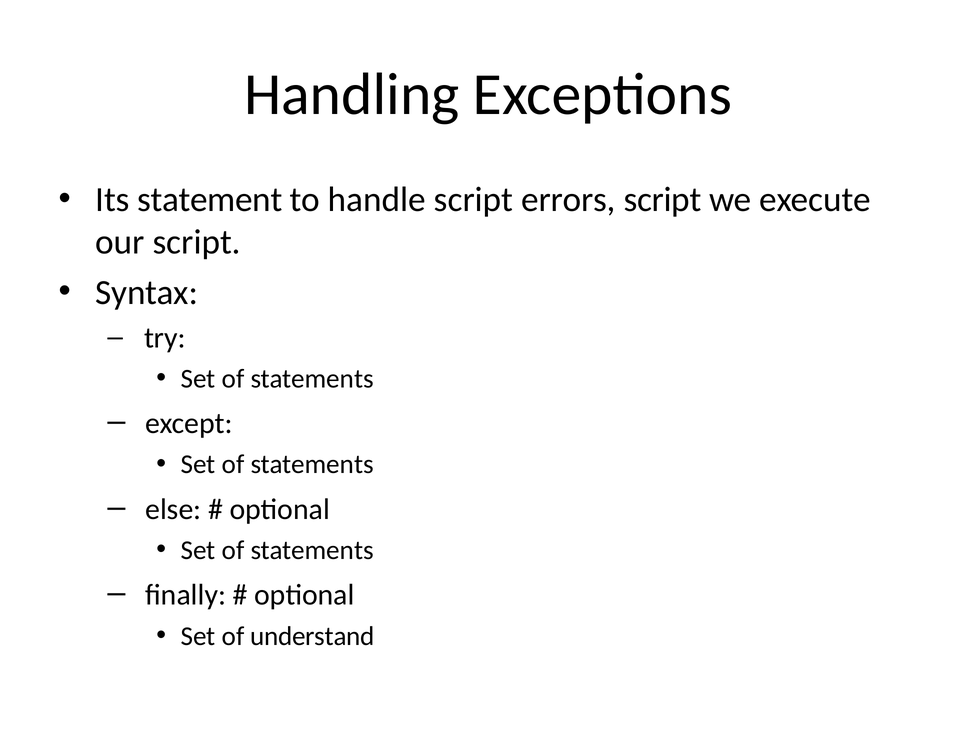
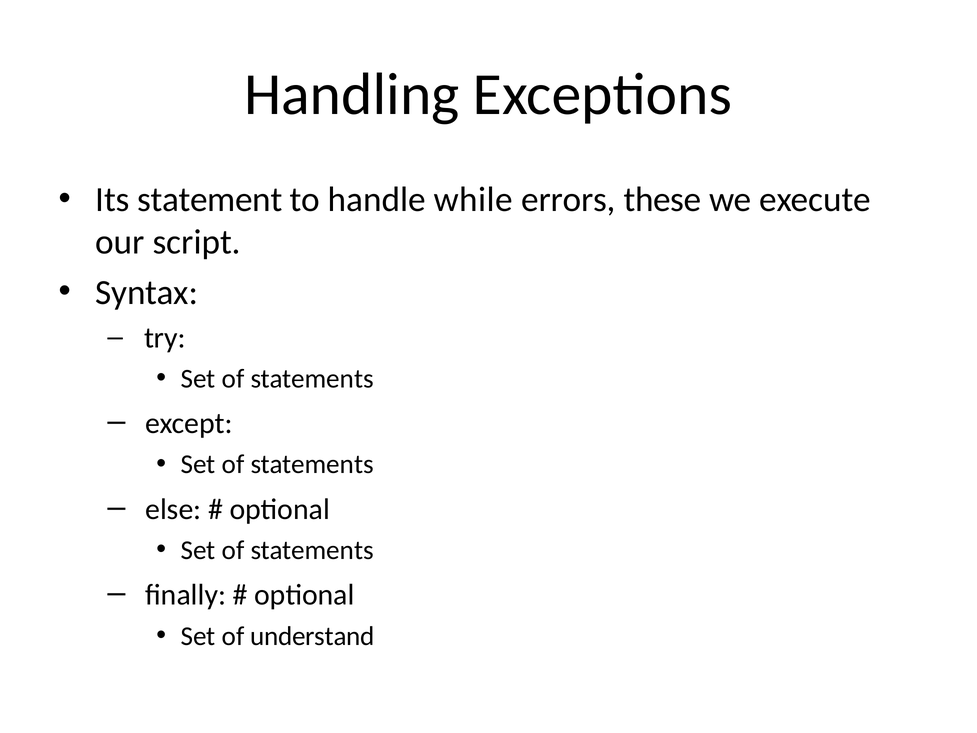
handle script: script -> while (473, 199)
errors script: script -> these (662, 199)
